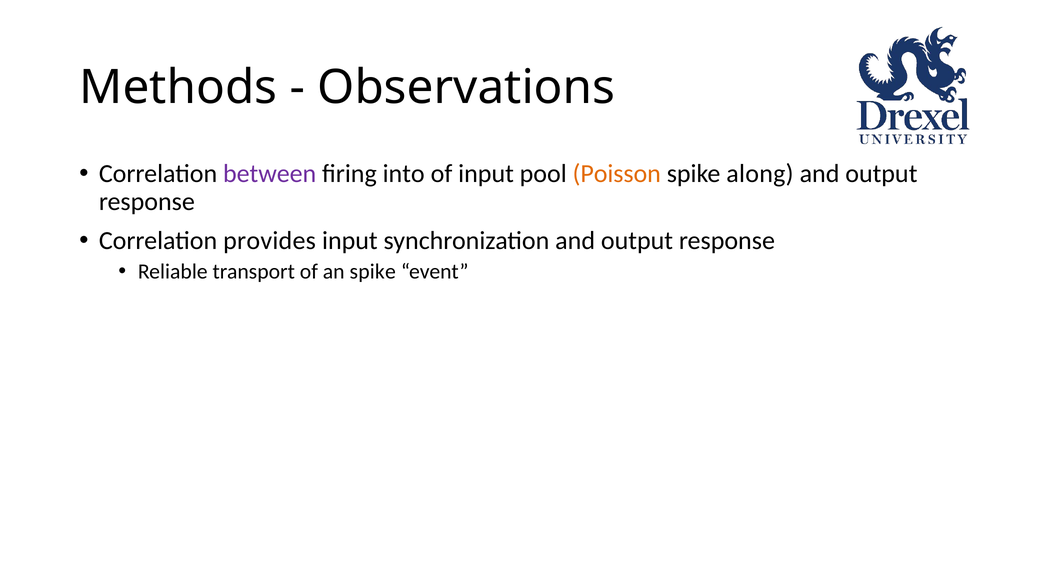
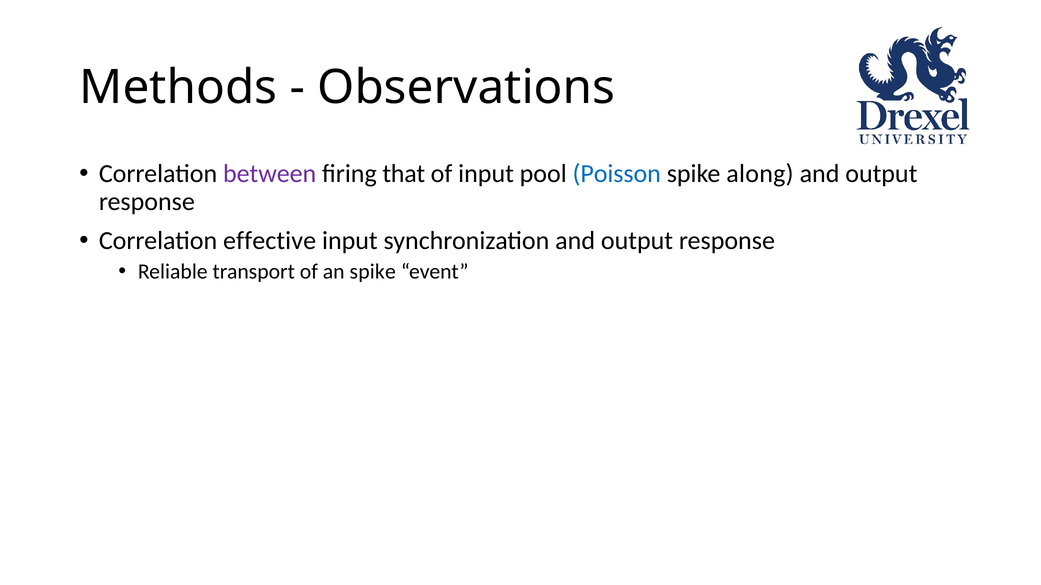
into: into -> that (404, 174)
Poisson colour: orange -> blue (617, 174)
provides: provides -> effective (270, 241)
